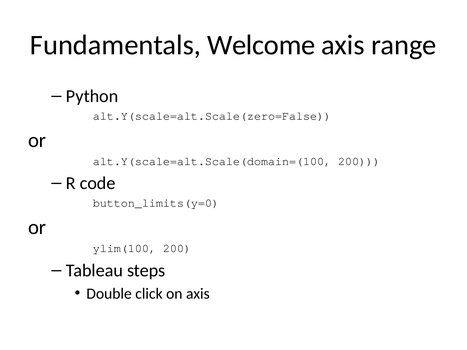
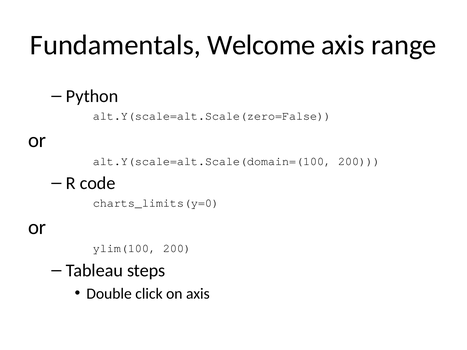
button_limits(y=0: button_limits(y=0 -> charts_limits(y=0 (156, 203)
